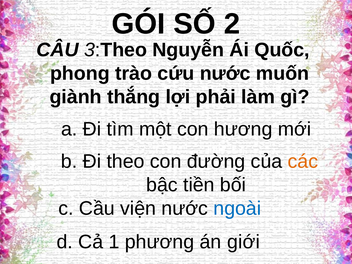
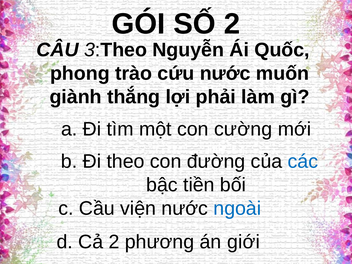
hương: hương -> cường (243, 129)
các colour: orange -> blue (303, 161)
Cả 1: 1 -> 2 (114, 242)
